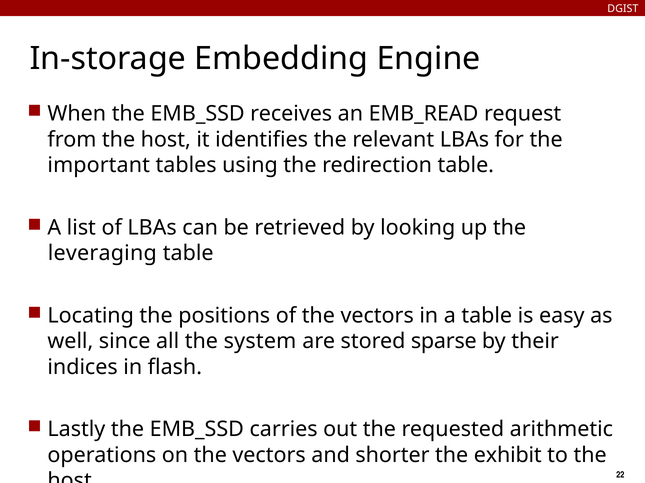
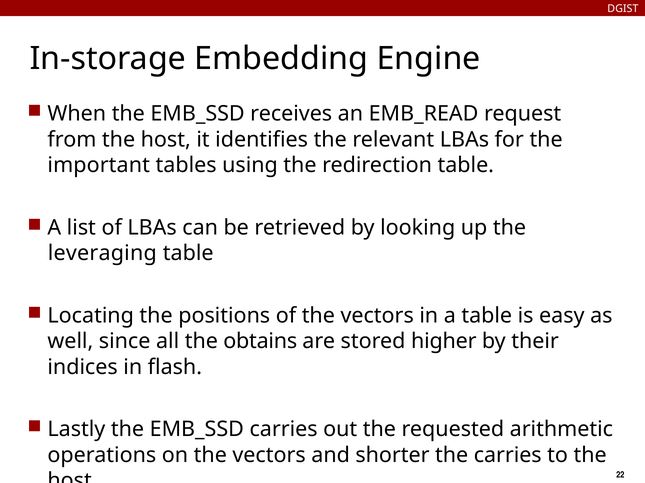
system: system -> obtains (260, 342)
sparse: sparse -> higher (444, 342)
the exhibit: exhibit -> carries (508, 456)
